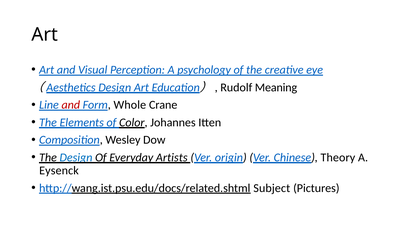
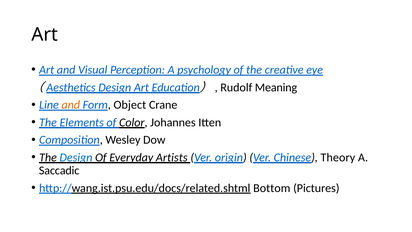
and colour: red -> orange (71, 105)
Whole: Whole -> Object (130, 105)
Eysenck: Eysenck -> Saccadic (59, 170)
Subject: Subject -> Bottom (272, 188)
